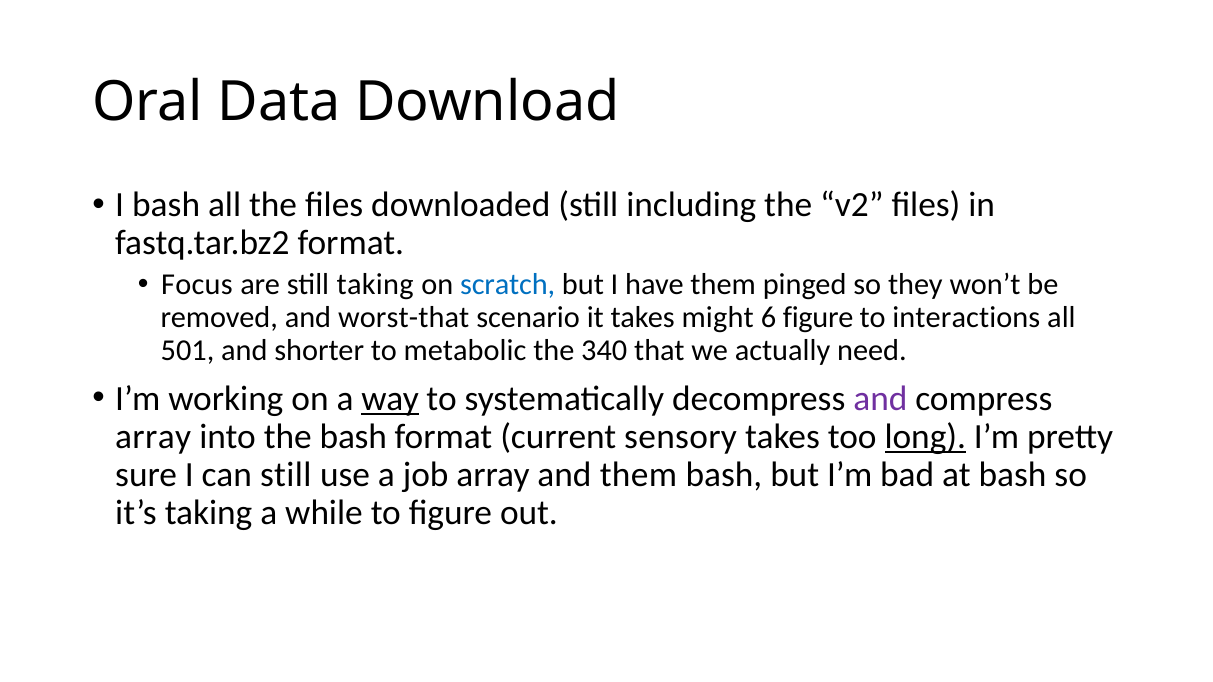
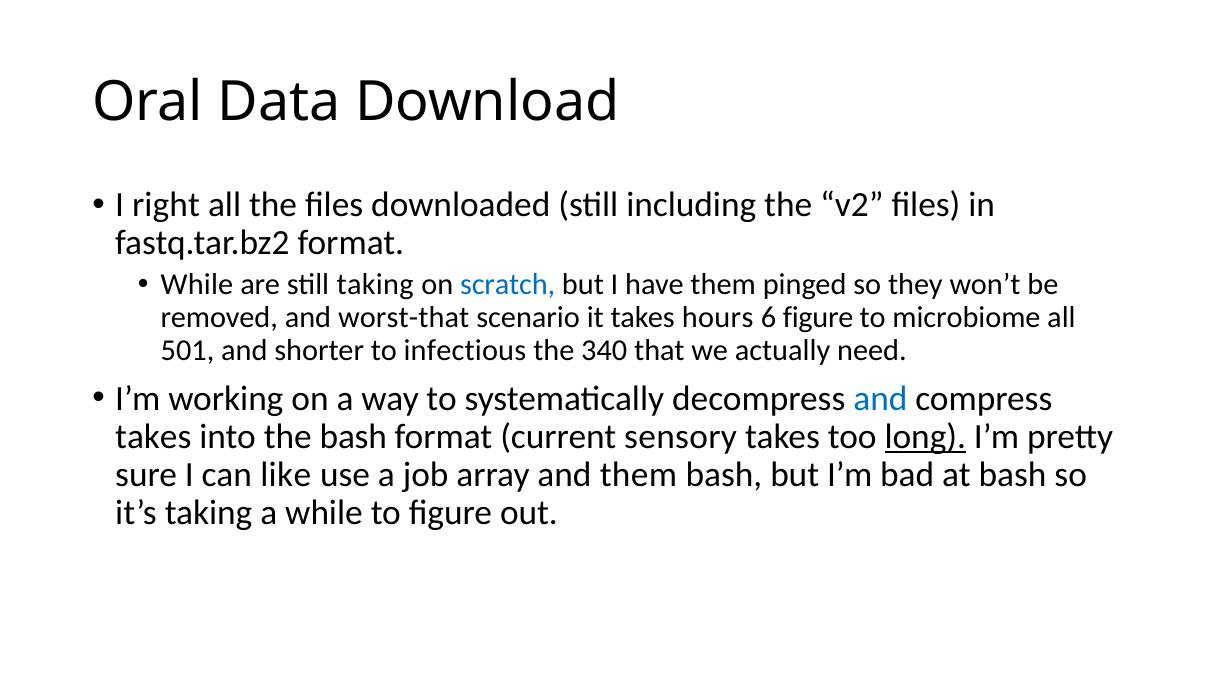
I bash: bash -> right (166, 205)
Focus: Focus -> While (197, 285)
might: might -> hours (718, 318)
interactions: interactions -> microbiome (966, 318)
metabolic: metabolic -> infectious (465, 351)
way underline: present -> none (390, 399)
and colour: purple -> blue (880, 399)
array: array -> takes (153, 437)
can still: still -> like (286, 475)
